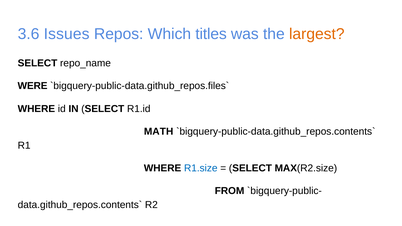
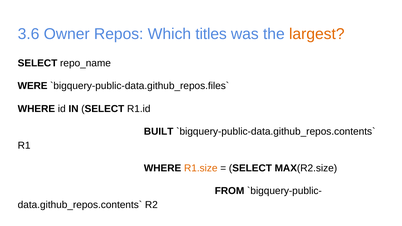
Issues: Issues -> Owner (67, 34)
MATH: MATH -> BUILT (159, 132)
R1.size colour: blue -> orange (201, 168)
